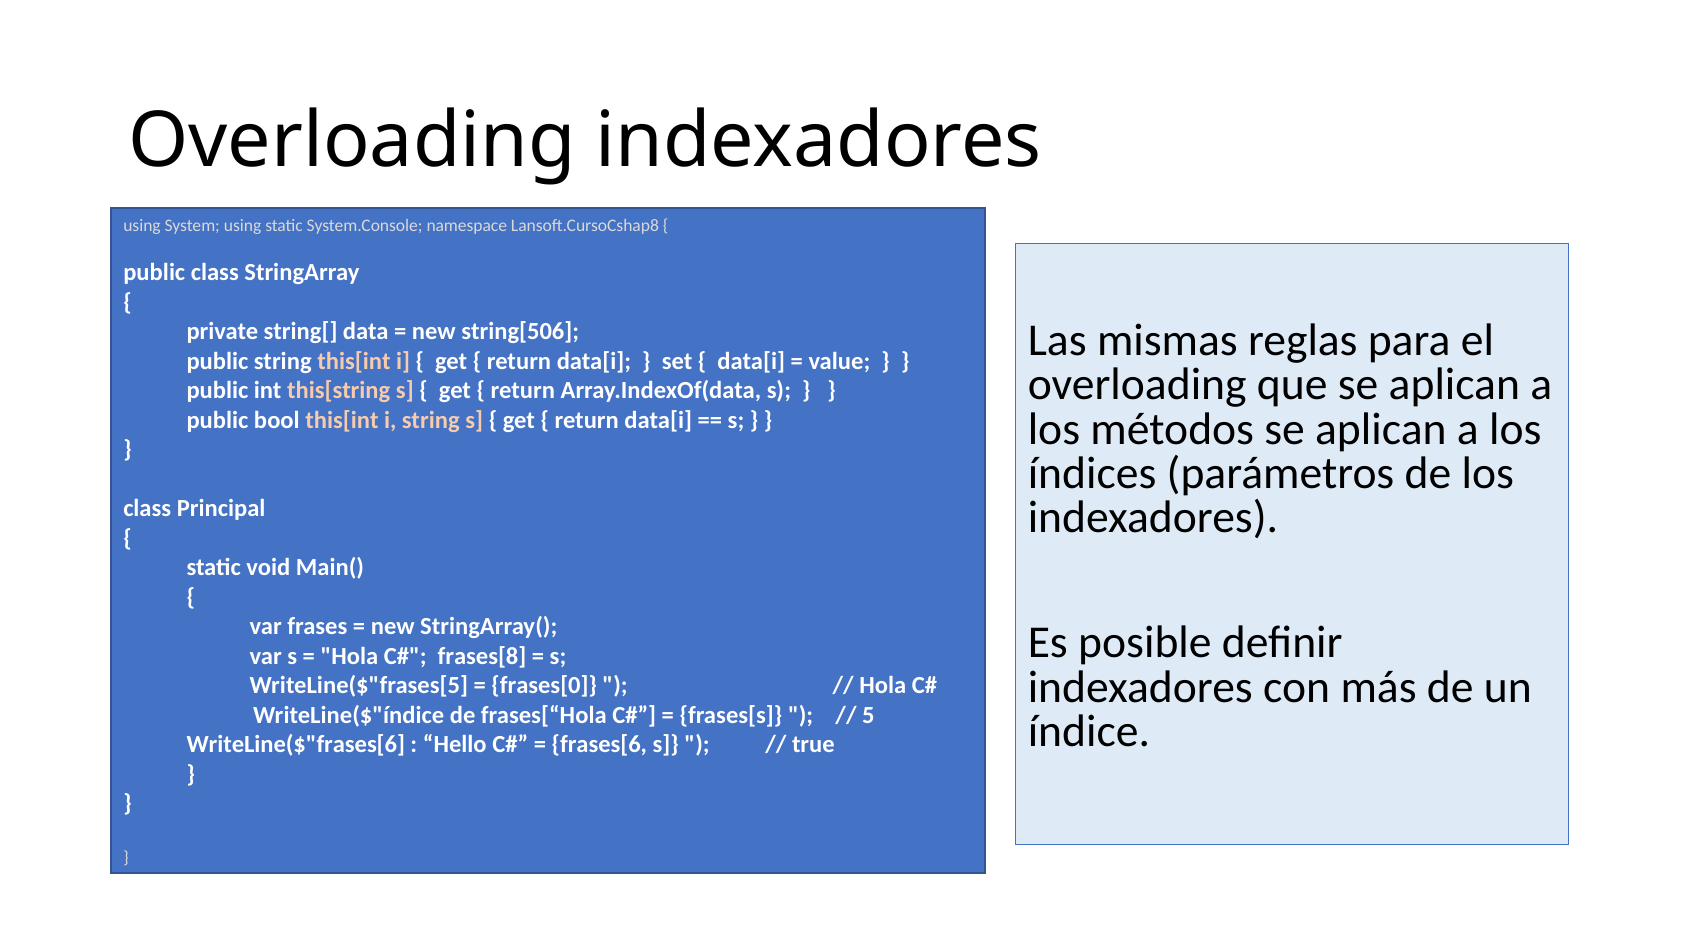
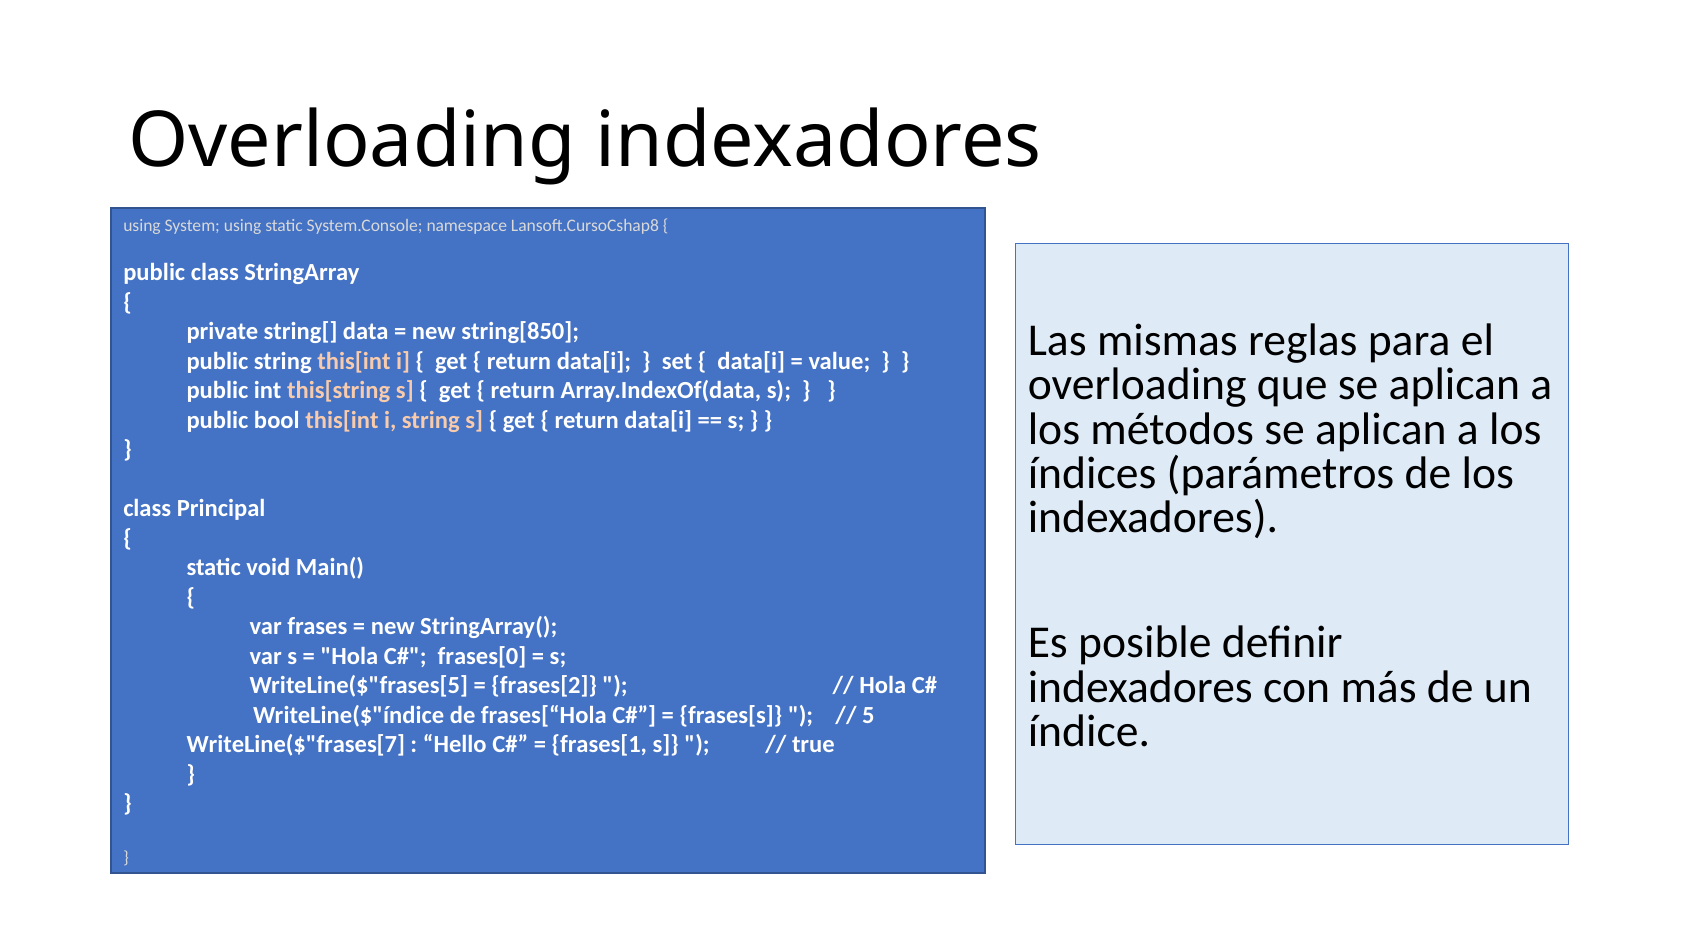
string[506: string[506 -> string[850 (520, 332)
frases[8: frases[8 -> frases[0 (482, 656)
frases[0: frases[0 -> frases[2 (544, 686)
WriteLine($"frases[6: WriteLine($"frases[6 -> WriteLine($"frases[7 (296, 745)
frases[6: frases[6 -> frases[1 (599, 745)
